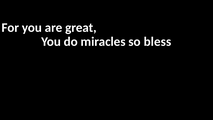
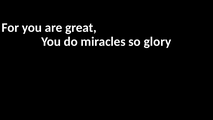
bless: bless -> glory (157, 41)
